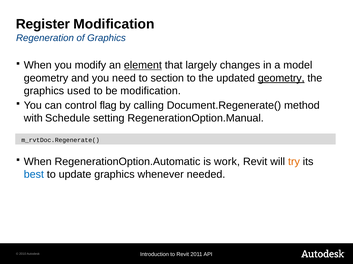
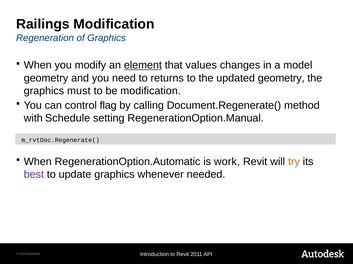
Register: Register -> Railings (43, 24)
largely: largely -> values (201, 65)
section: section -> returns (167, 78)
geometry underline: present -> none (281, 78)
used: used -> must (79, 91)
best colour: blue -> purple (34, 175)
